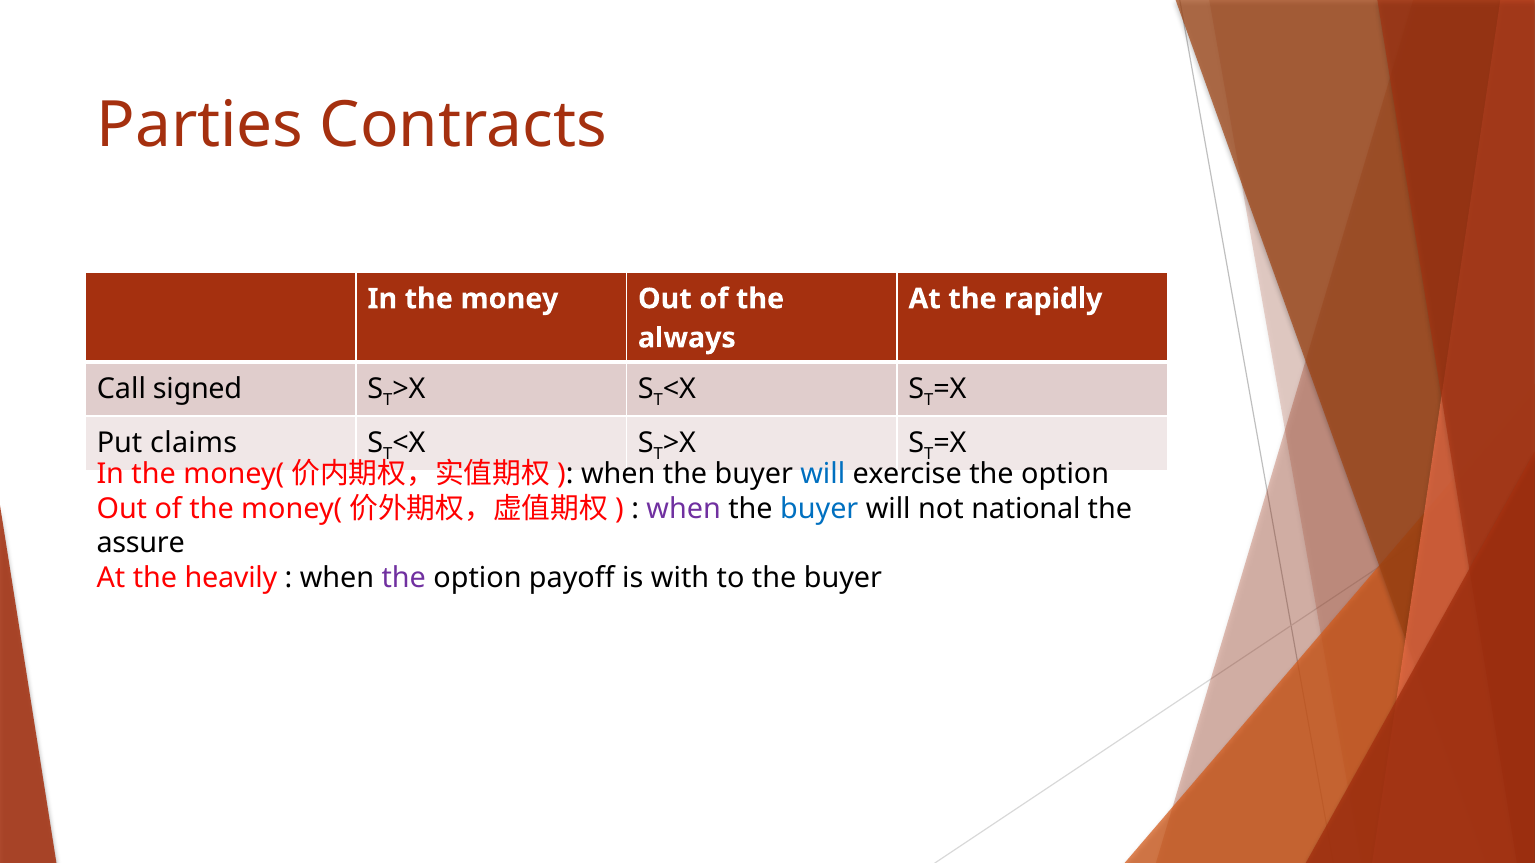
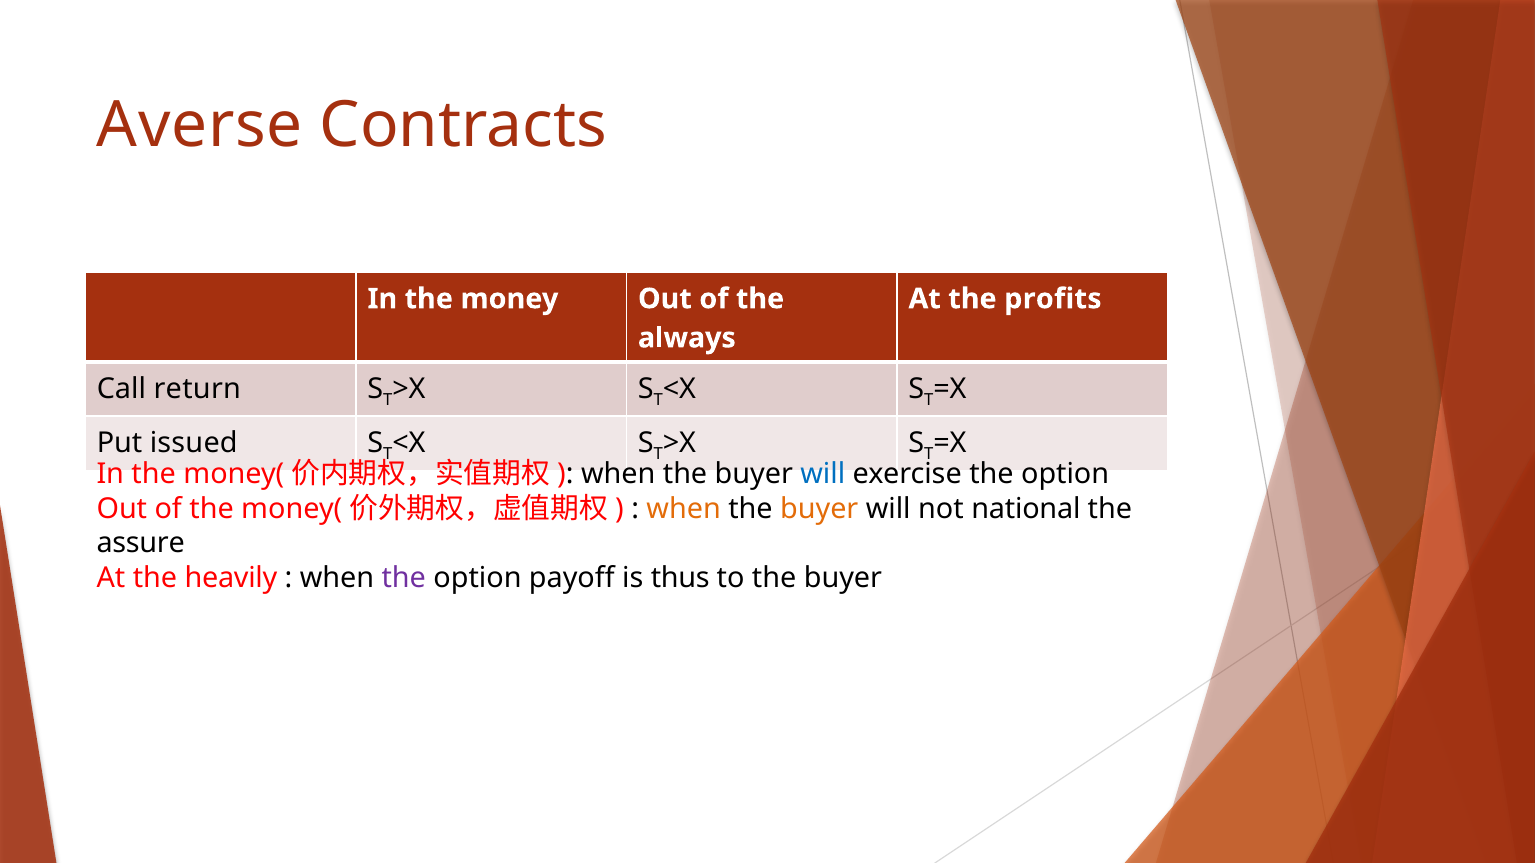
Parties: Parties -> Averse (200, 125)
rapidly: rapidly -> profits (1053, 299)
signed: signed -> return (197, 389)
claims: claims -> issued (194, 443)
when colour: purple -> orange (684, 509)
buyer colour: blue -> orange (819, 509)
with: with -> thus (680, 578)
